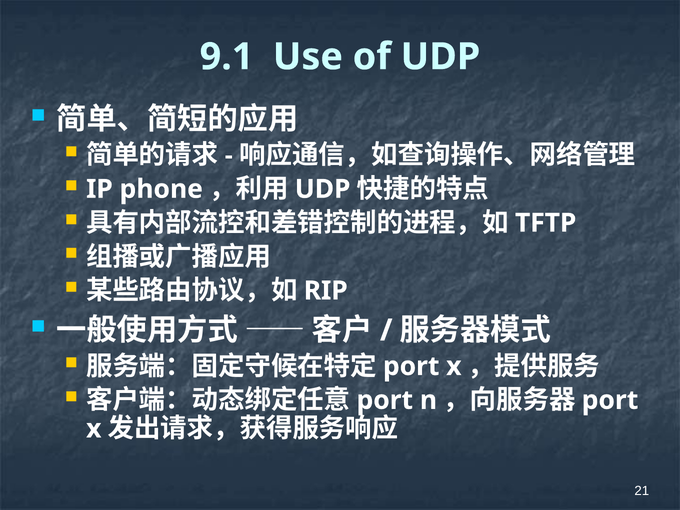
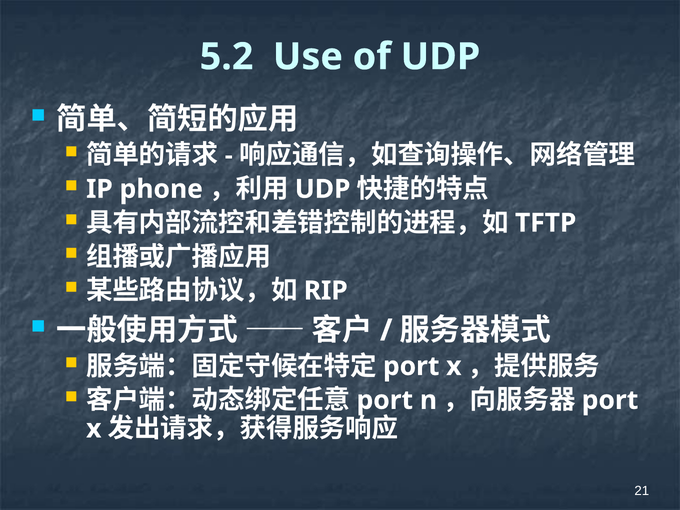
9.1: 9.1 -> 5.2 (227, 57)
